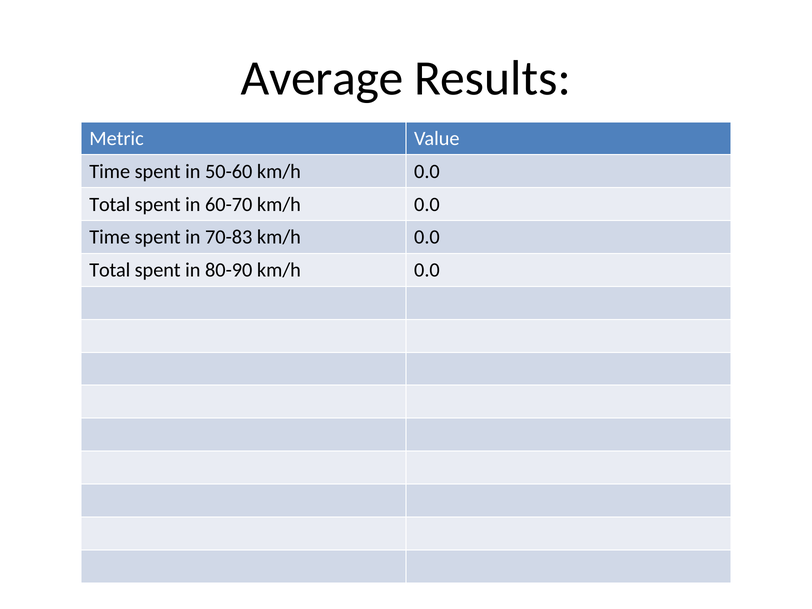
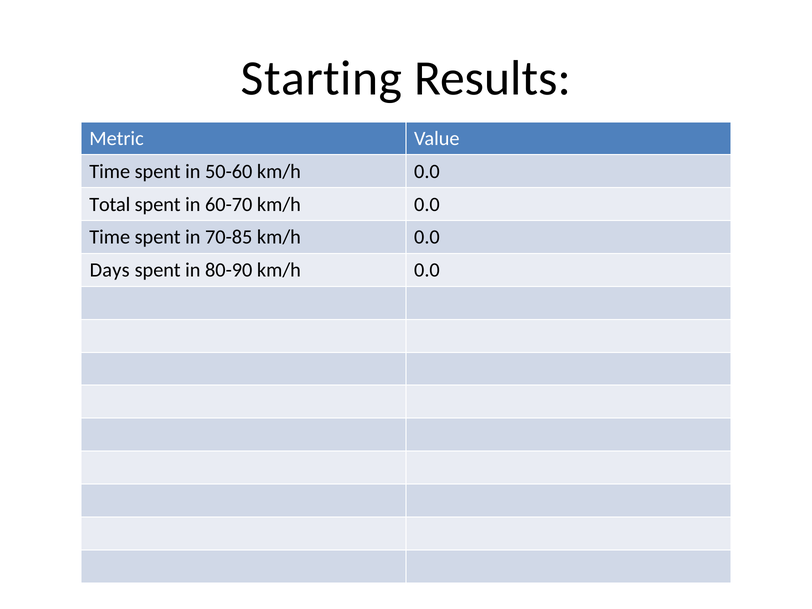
Average: Average -> Starting (322, 79)
70-83: 70-83 -> 70-85 (229, 237)
Total: Total -> Days (110, 270)
